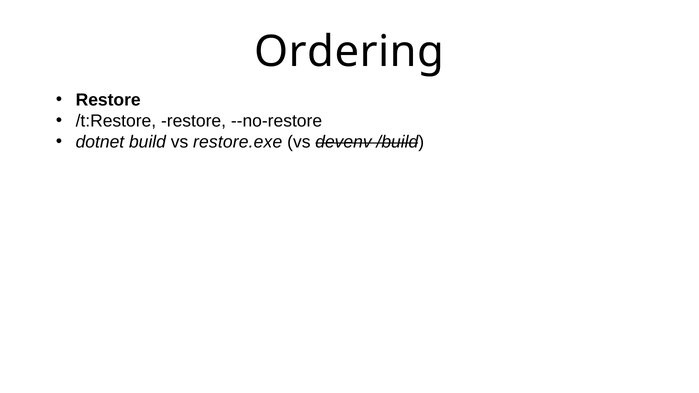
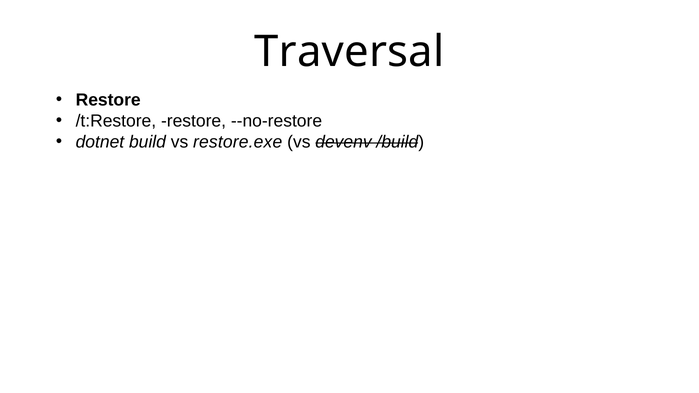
Ordering: Ordering -> Traversal (349, 52)
